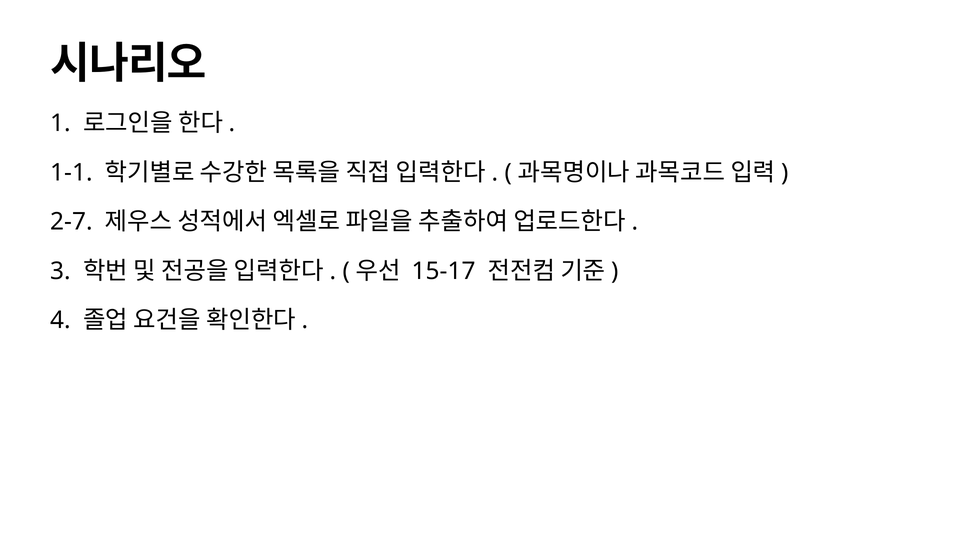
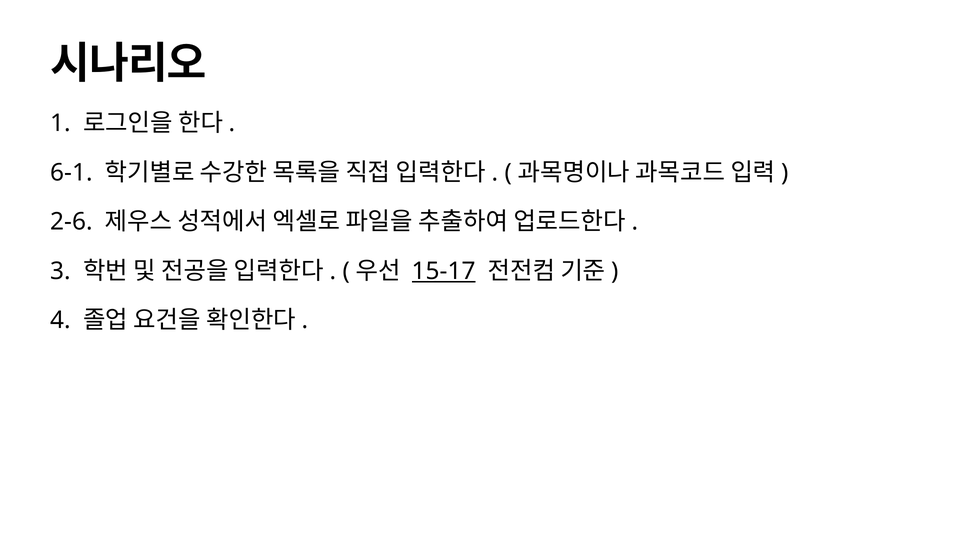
1-1: 1-1 -> 6-1 (71, 173)
2-7: 2-7 -> 2-6 (71, 222)
15-17 underline: none -> present (444, 271)
